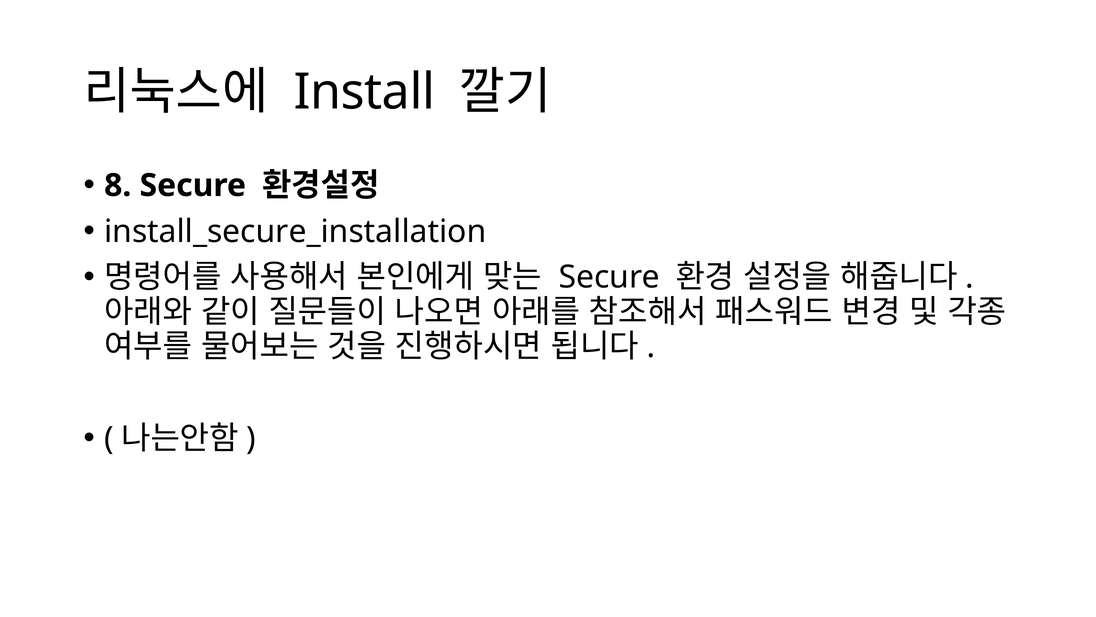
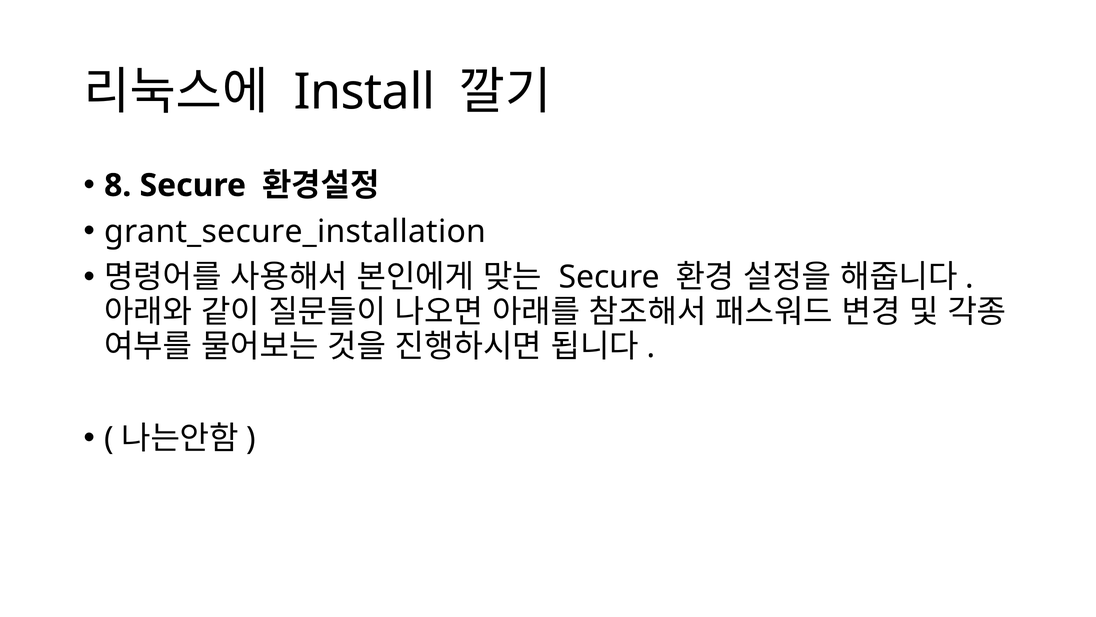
install_secure_installation: install_secure_installation -> grant_secure_installation (295, 231)
